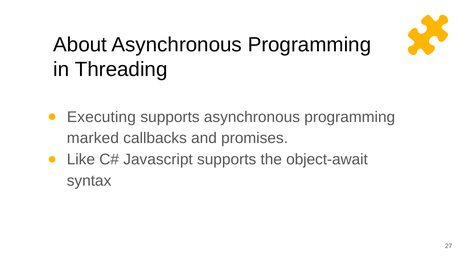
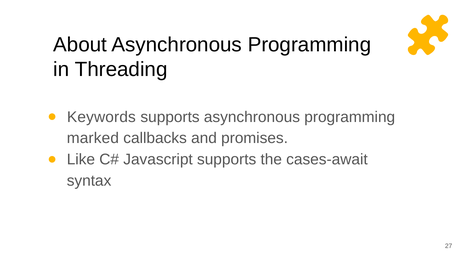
Executing: Executing -> Keywords (101, 117)
object-await: object-await -> cases-await (327, 160)
